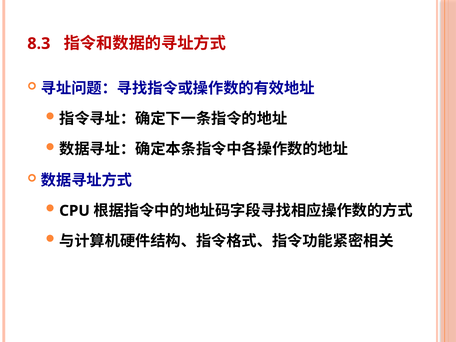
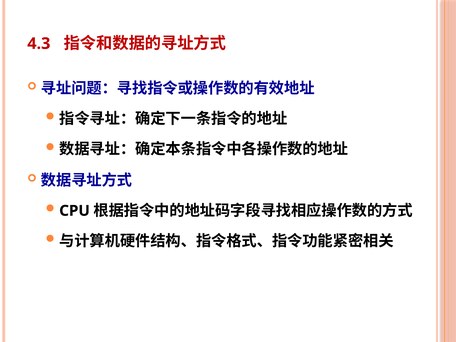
8.3: 8.3 -> 4.3 (39, 44)
